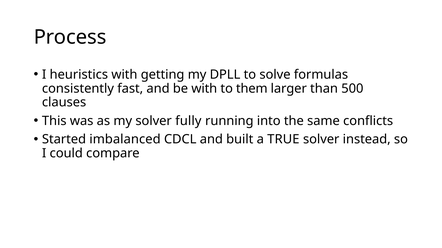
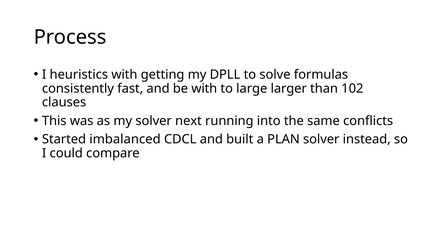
them: them -> large (252, 89)
500: 500 -> 102 (352, 89)
fully: fully -> next (188, 121)
TRUE: TRUE -> PLAN (283, 140)
